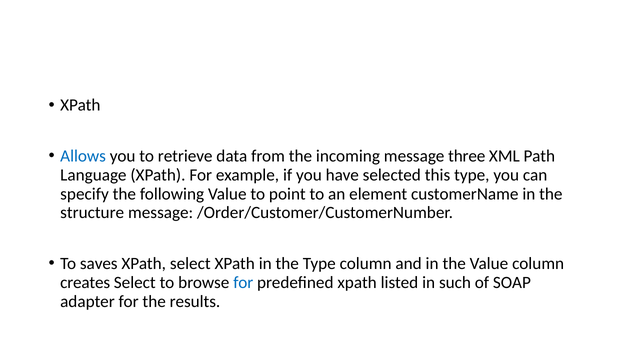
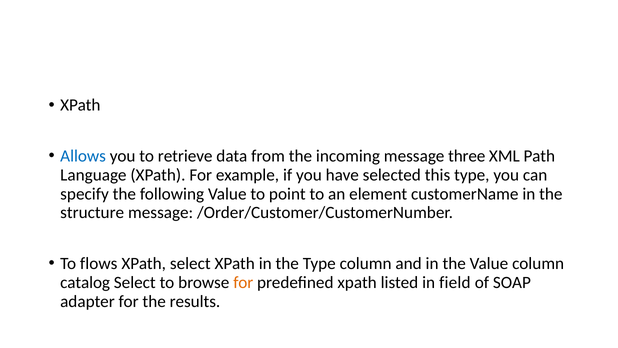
saves: saves -> flows (99, 263)
creates: creates -> catalog (85, 282)
for colour: blue -> orange (243, 282)
such: such -> field (455, 282)
